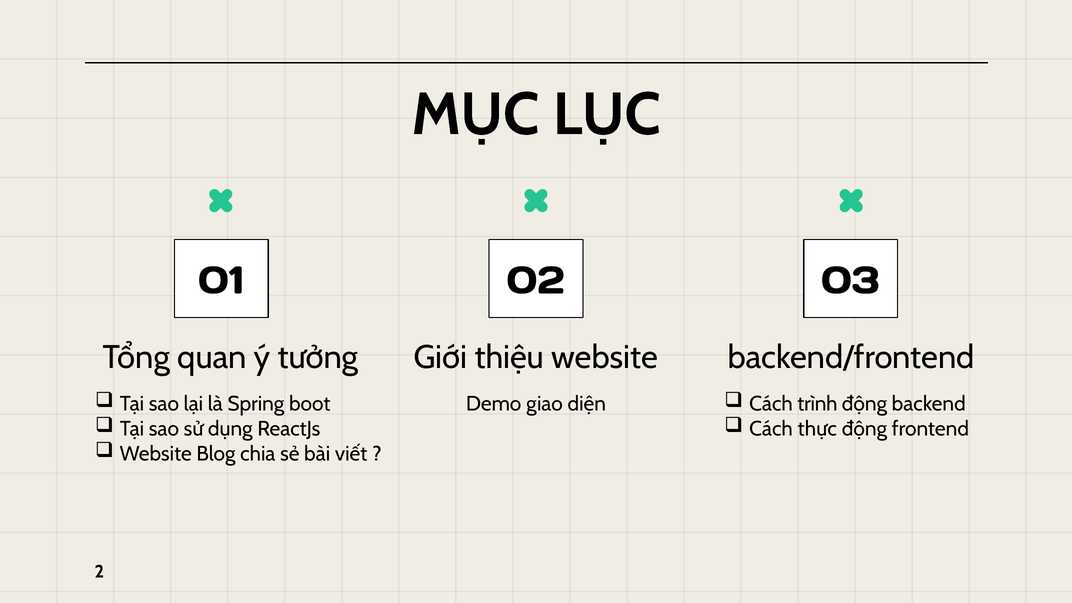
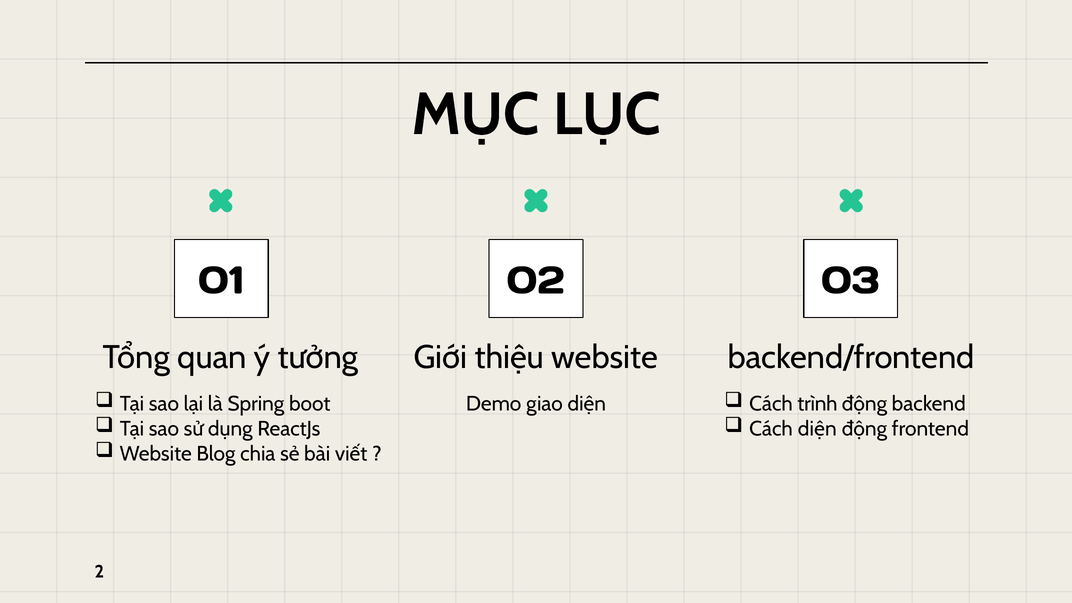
Cách thực: thực -> diện (817, 429)
